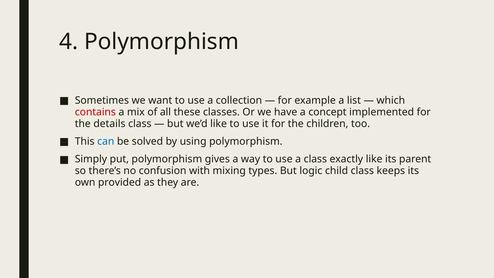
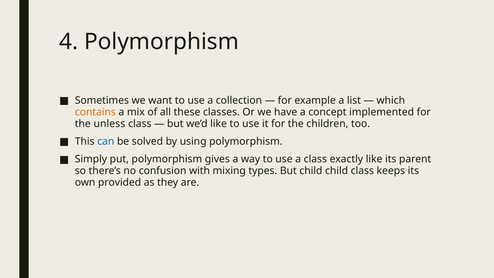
contains colour: red -> orange (95, 112)
details: details -> unless (109, 124)
But logic: logic -> child (311, 171)
